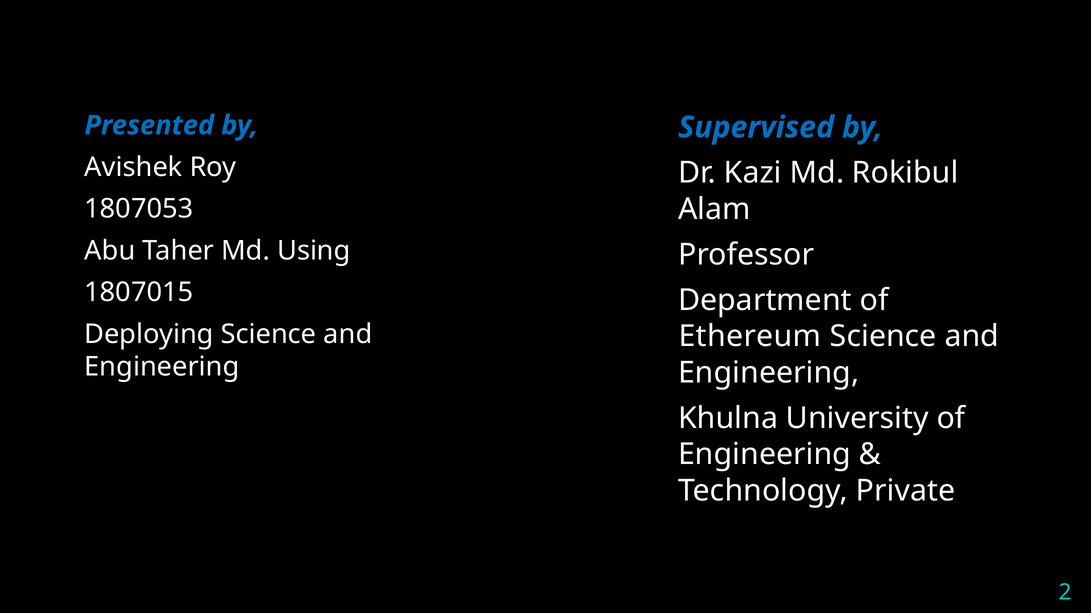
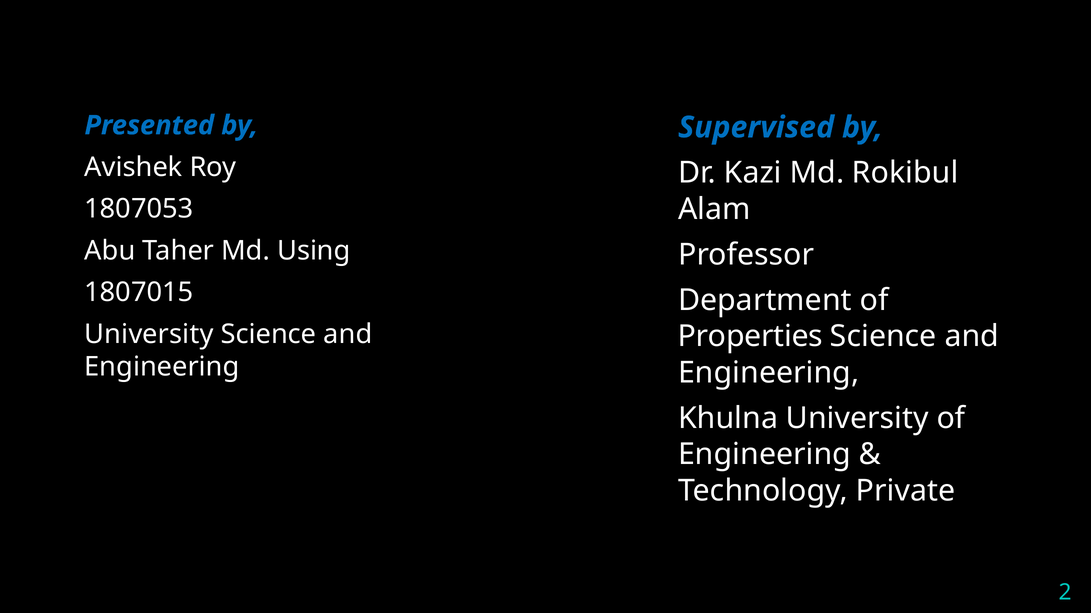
Deploying: Deploying -> University (149, 335)
Ethereum: Ethereum -> Properties (750, 337)
